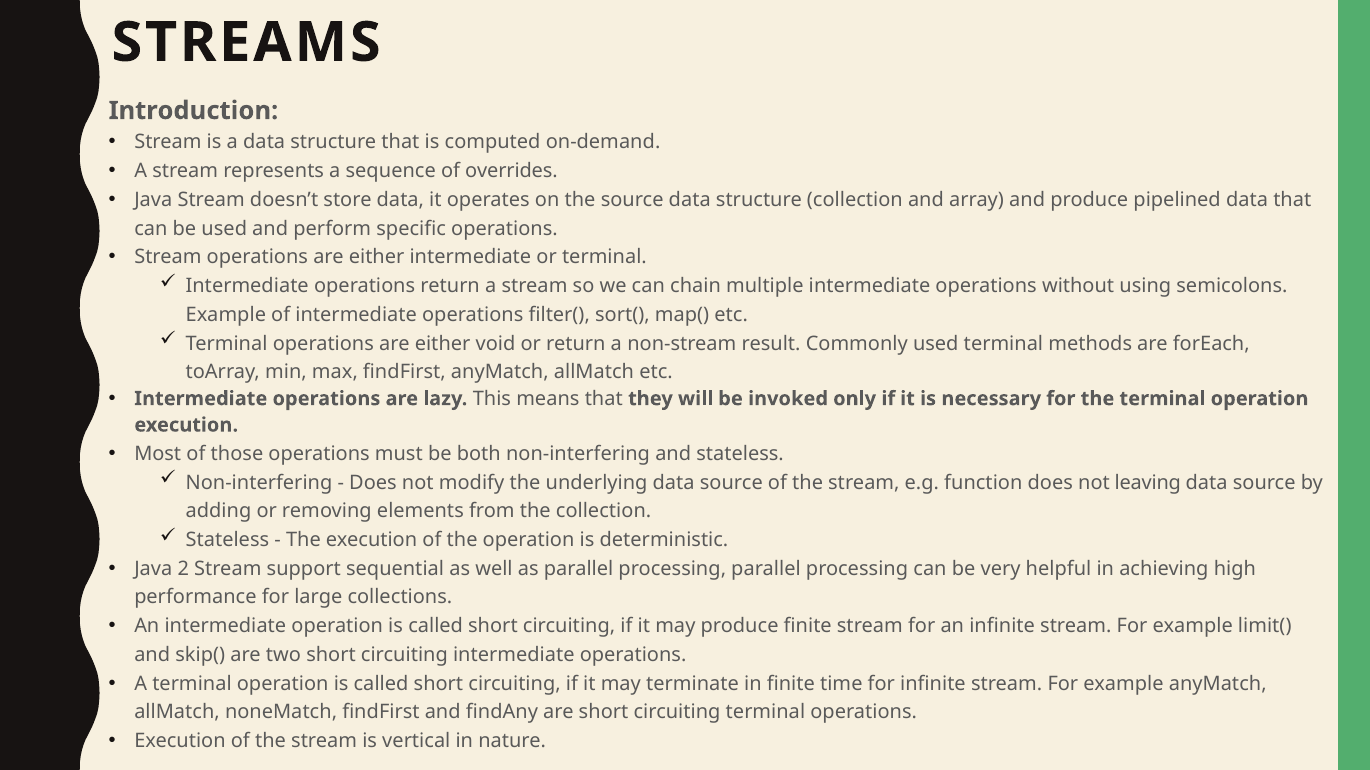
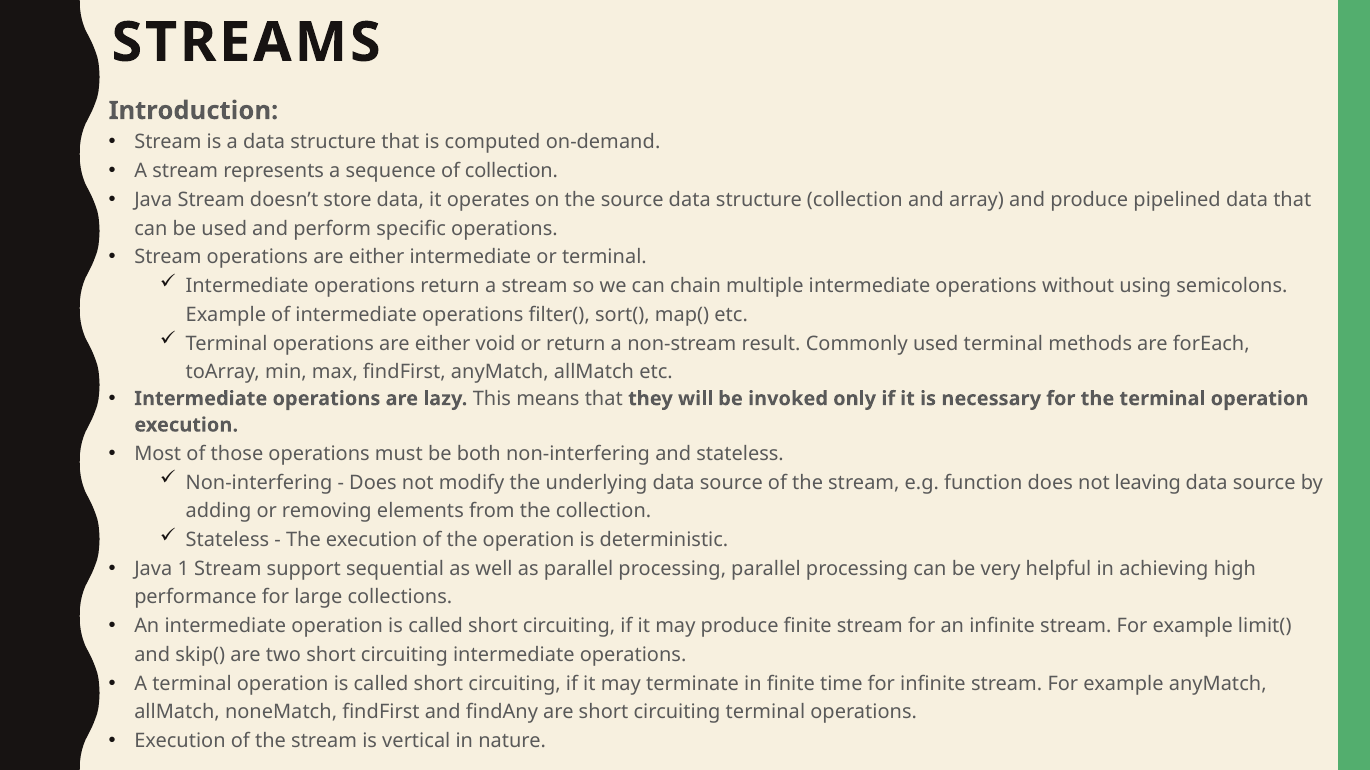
of overrides: overrides -> collection (511, 171)
2: 2 -> 1 (183, 569)
